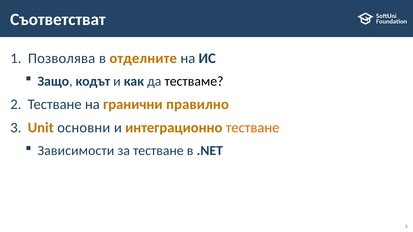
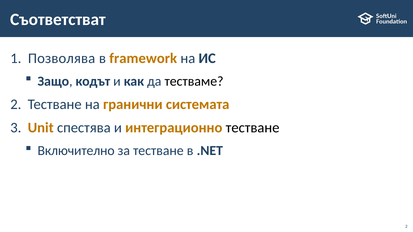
отделните: отделните -> framework (143, 58)
правилно: правилно -> системата (198, 104)
основни: основни -> спестява (84, 128)
тестване colour: orange -> black (253, 128)
Зависимости: Зависимости -> Включително (76, 151)
